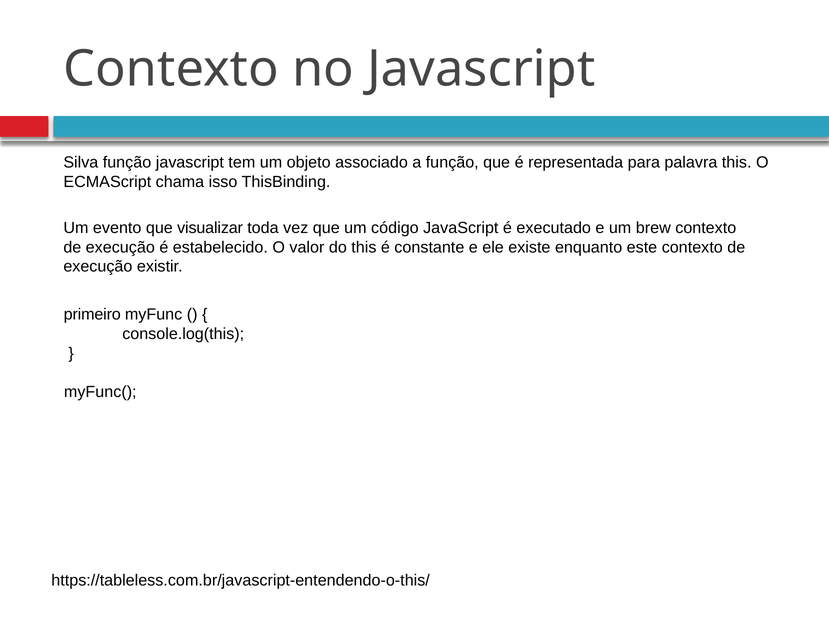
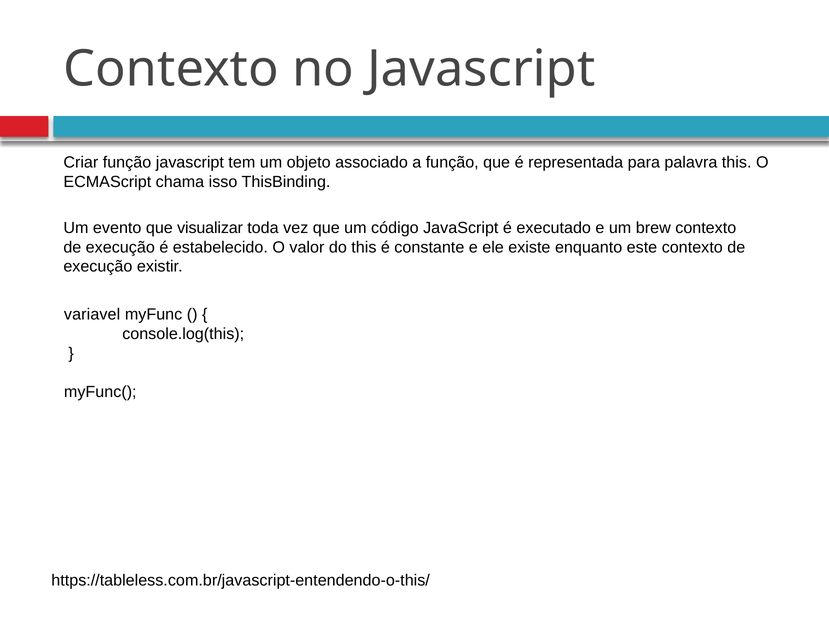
Silva: Silva -> Criar (81, 163)
primeiro: primeiro -> variavel (92, 314)
